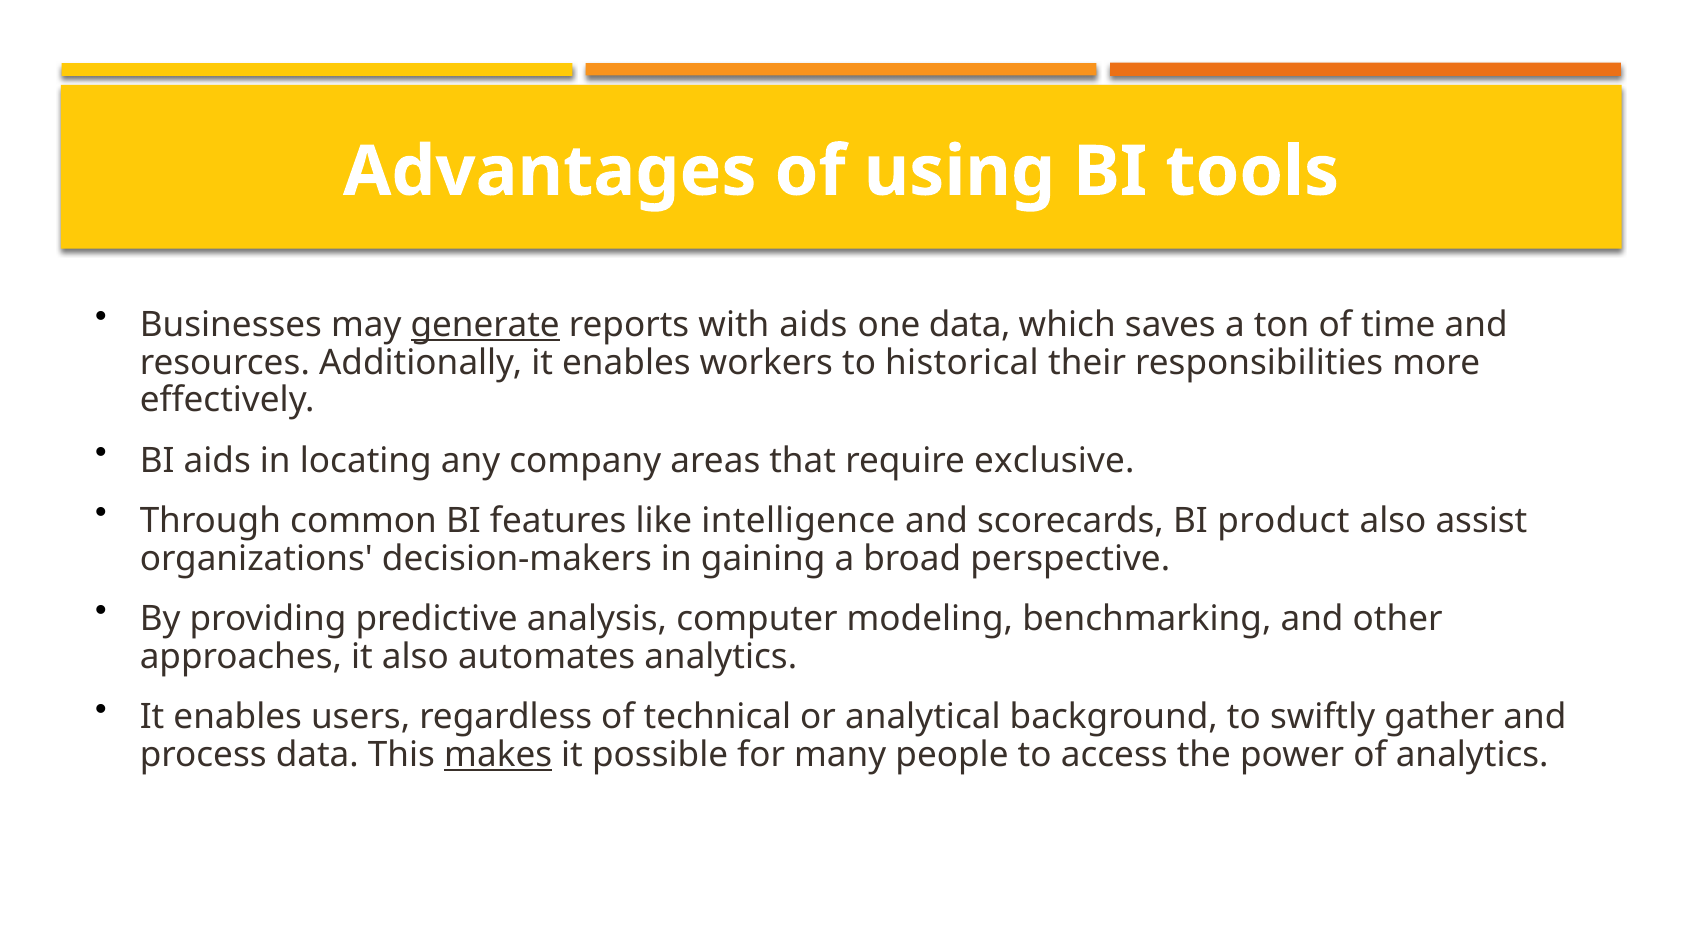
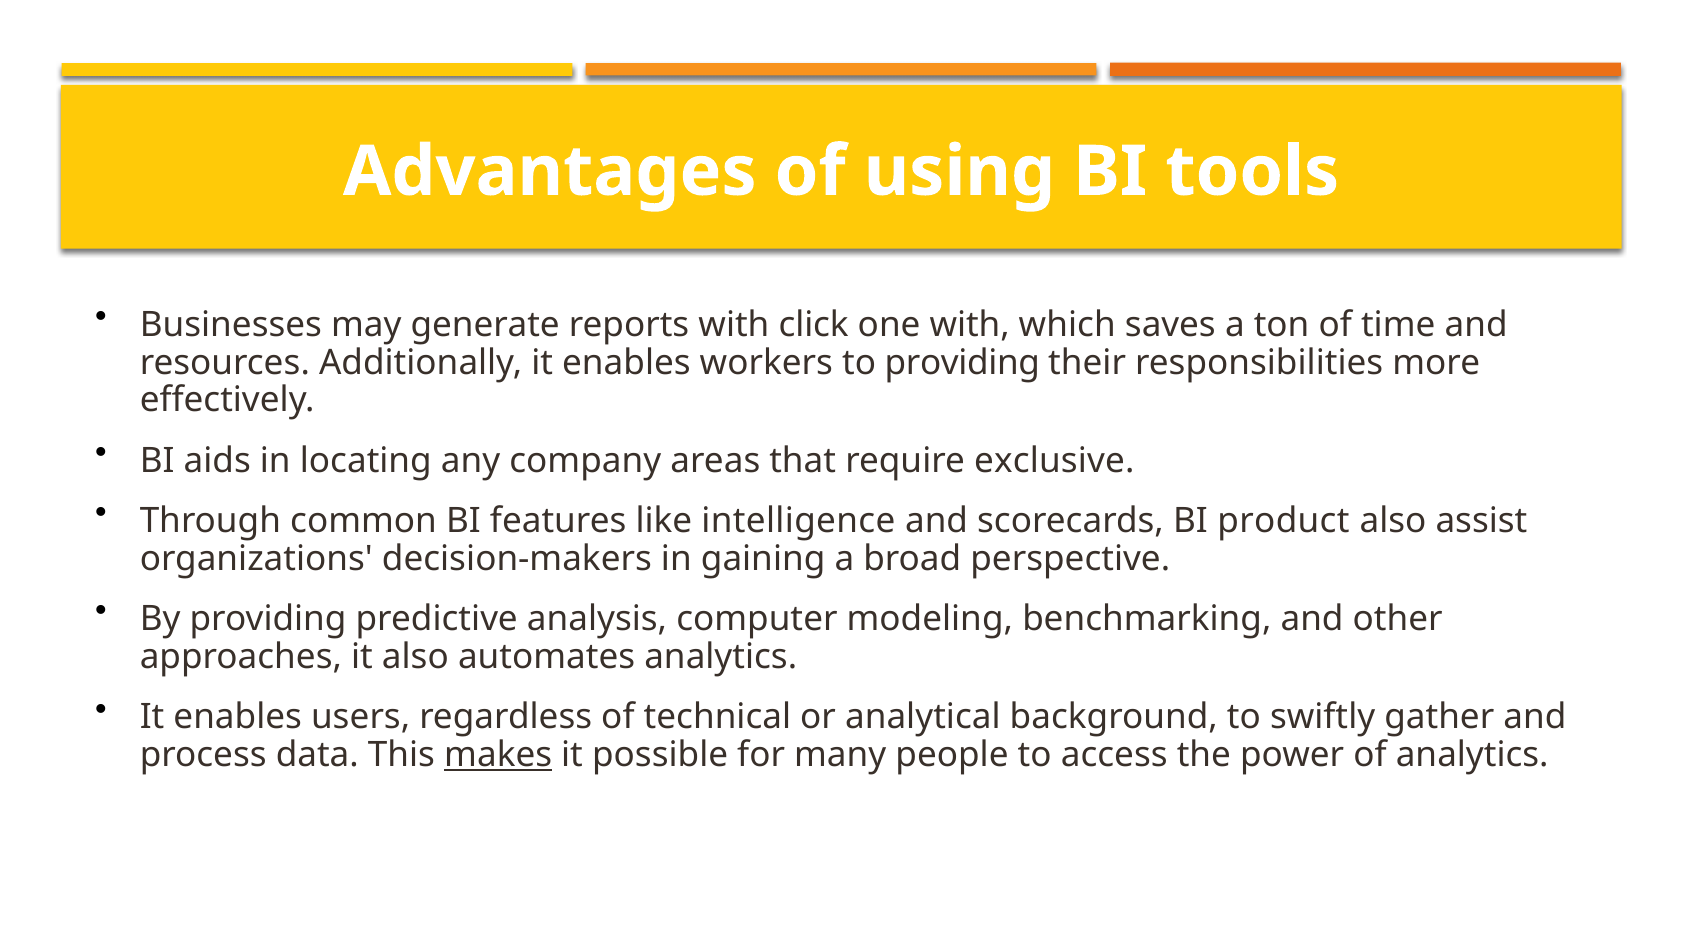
generate underline: present -> none (485, 325)
with aids: aids -> click (814, 325)
one data: data -> with (970, 325)
to historical: historical -> providing (962, 362)
